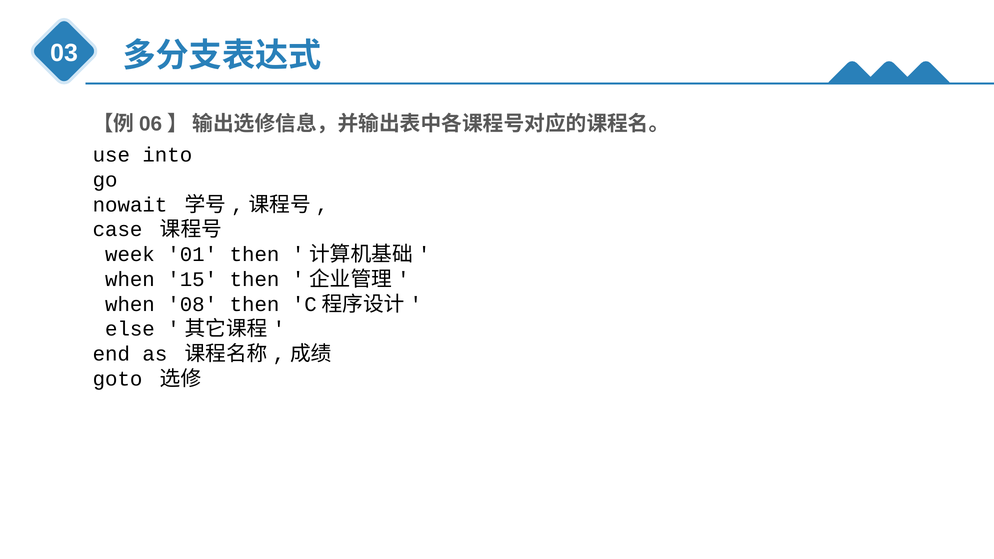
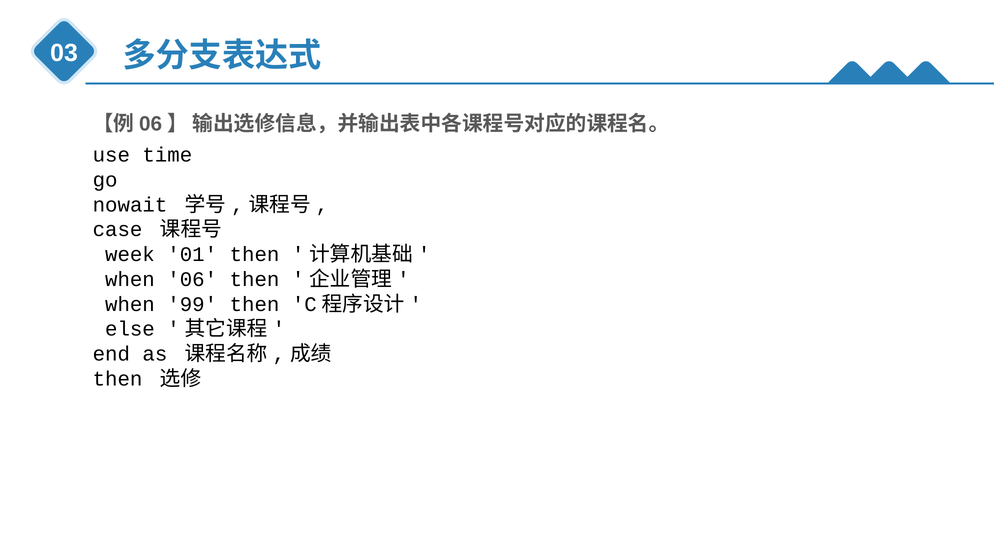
into: into -> time (167, 155)
15: 15 -> 06 (192, 279)
08: 08 -> 99 (192, 304)
goto: goto -> then (118, 379)
